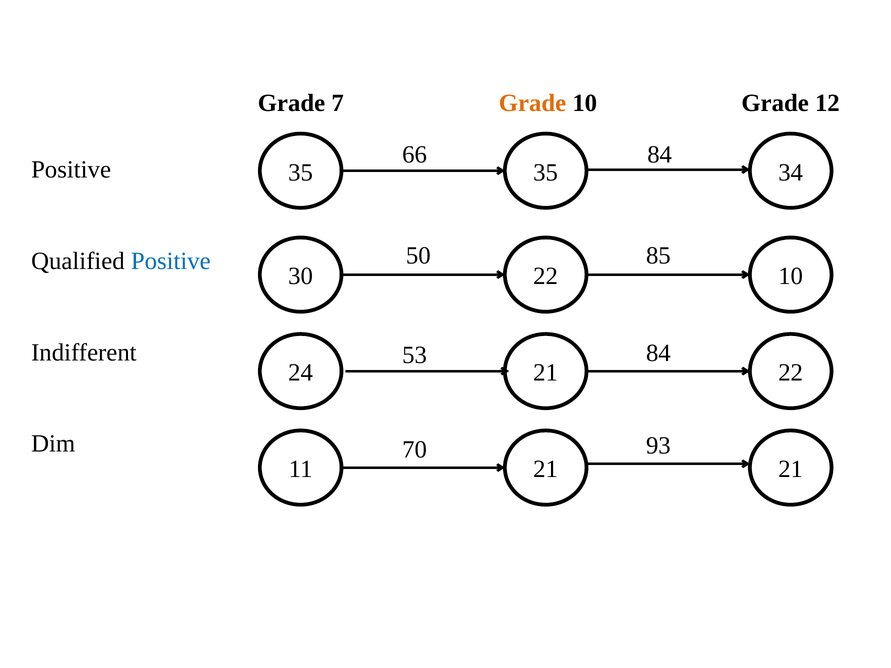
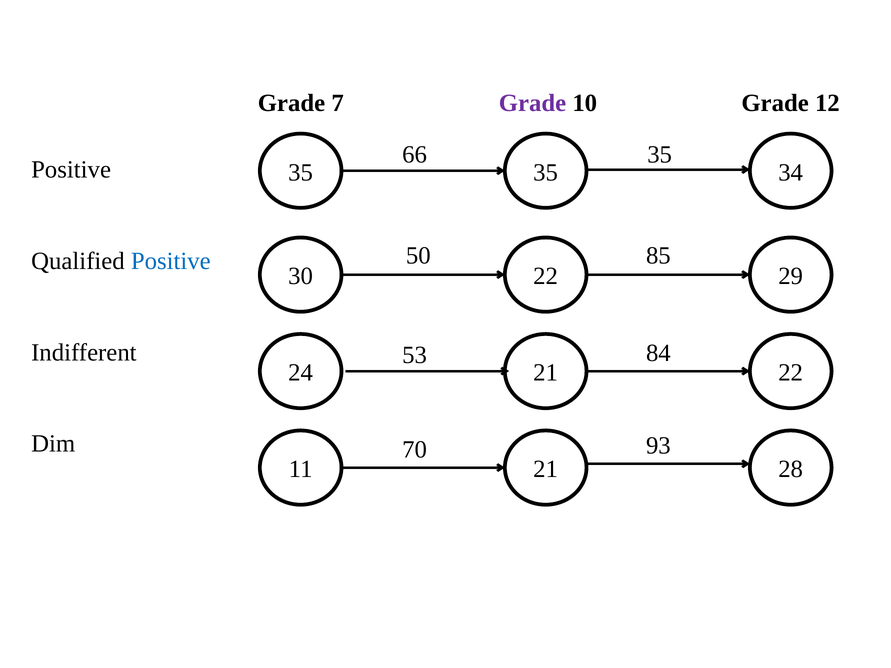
Grade colour: orange -> purple (533, 103)
66 84: 84 -> 35 (660, 155)
22 10: 10 -> 29 (791, 276)
21 21: 21 -> 28 (791, 469)
